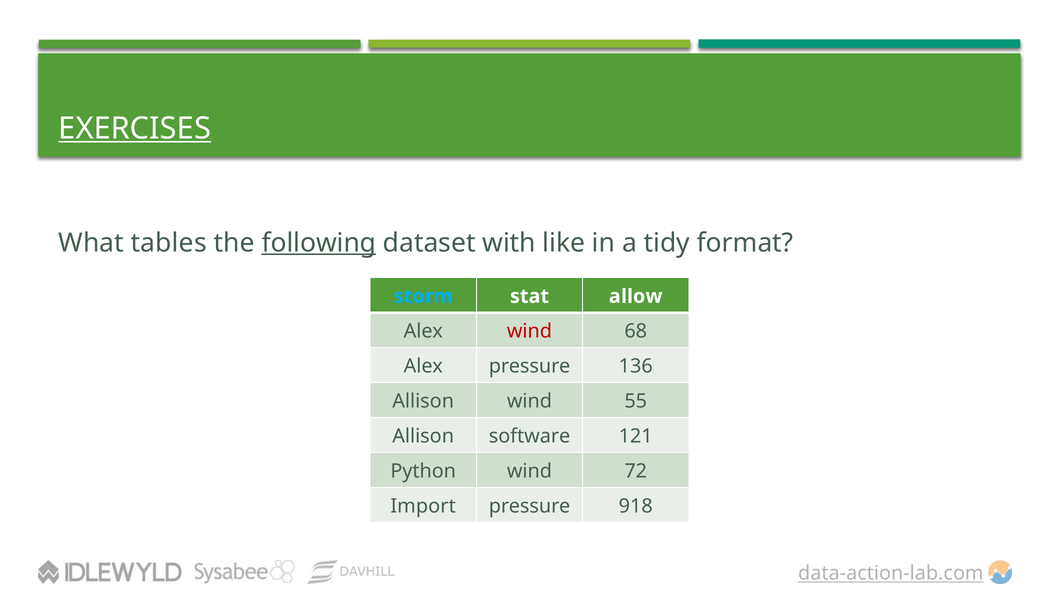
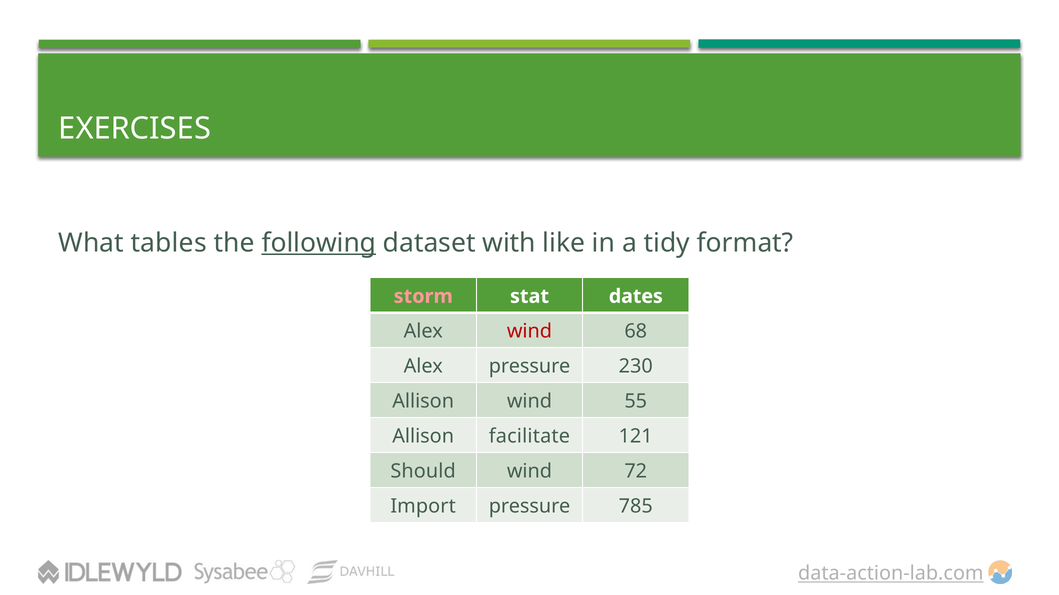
EXERCISES underline: present -> none (135, 129)
storm colour: light blue -> pink (423, 297)
allow: allow -> dates (636, 297)
136: 136 -> 230 (636, 367)
software: software -> facilitate (529, 437)
Python: Python -> Should (423, 472)
918: 918 -> 785 (636, 507)
